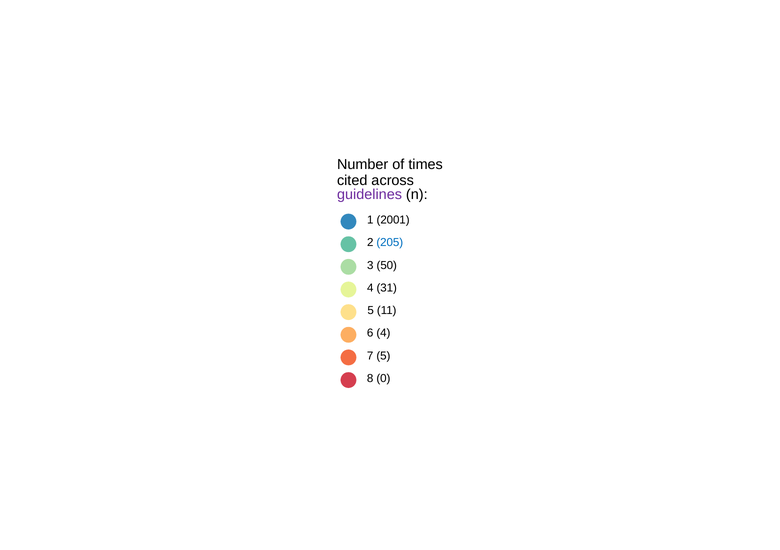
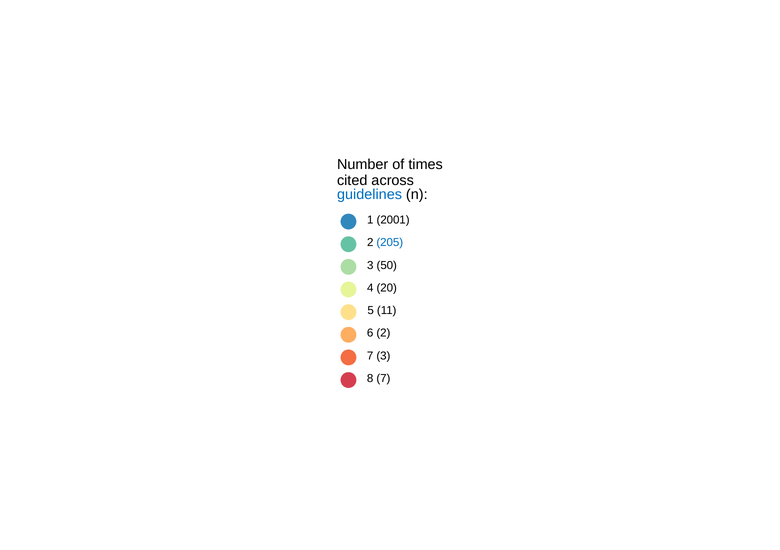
guidelines colour: purple -> blue (369, 194)
31: 31 -> 20 (387, 288)
6 4: 4 -> 2 (383, 333)
7 5: 5 -> 3 (383, 356)
8 0: 0 -> 7 (383, 378)
